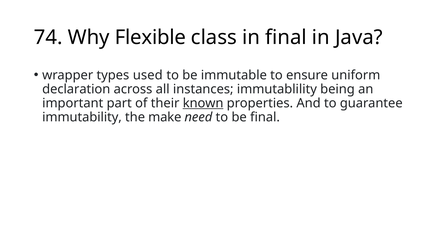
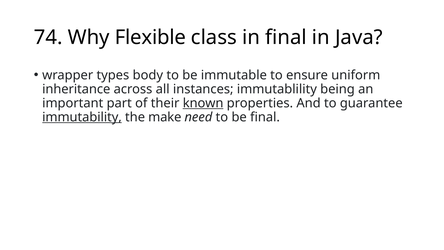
used: used -> body (148, 75)
declaration: declaration -> inheritance (76, 89)
immutability underline: none -> present (82, 117)
